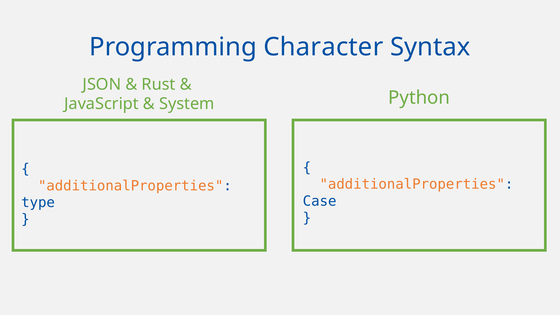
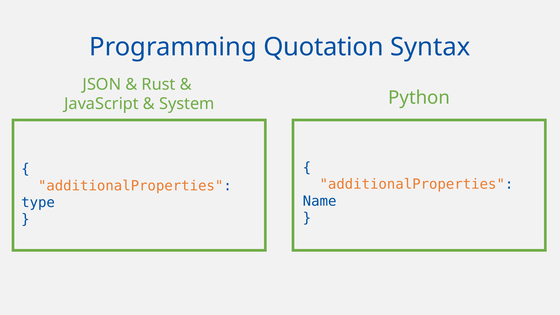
Character: Character -> Quotation (324, 47)
Case: Case -> Name (320, 201)
